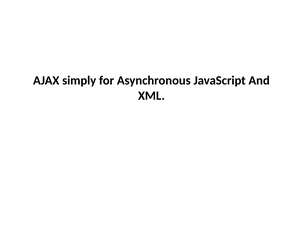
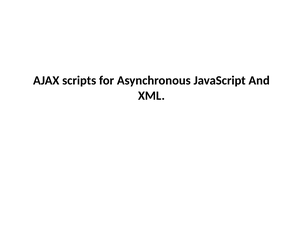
simply: simply -> scripts (79, 81)
